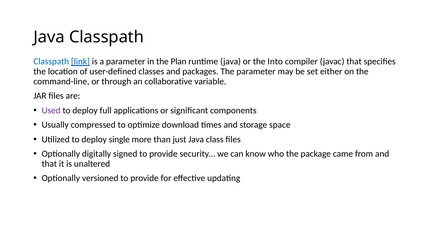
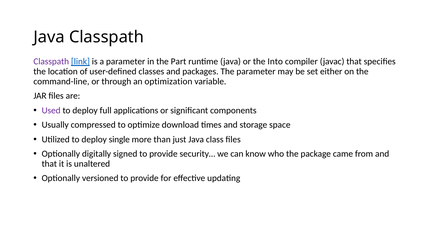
Classpath colour: blue -> purple (51, 62)
Plan: Plan -> Part (179, 62)
collaborative: collaborative -> optimization (168, 81)
